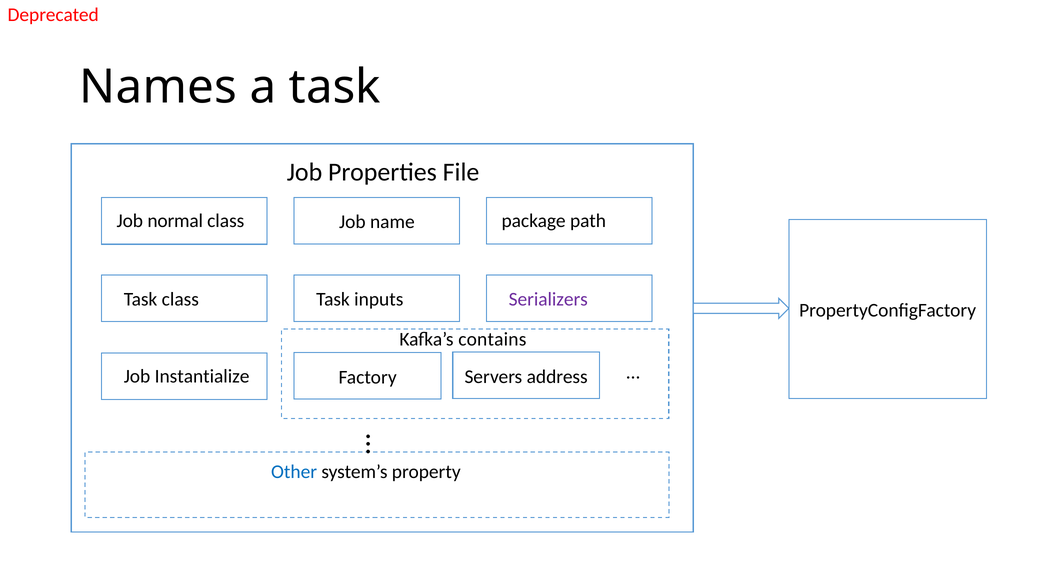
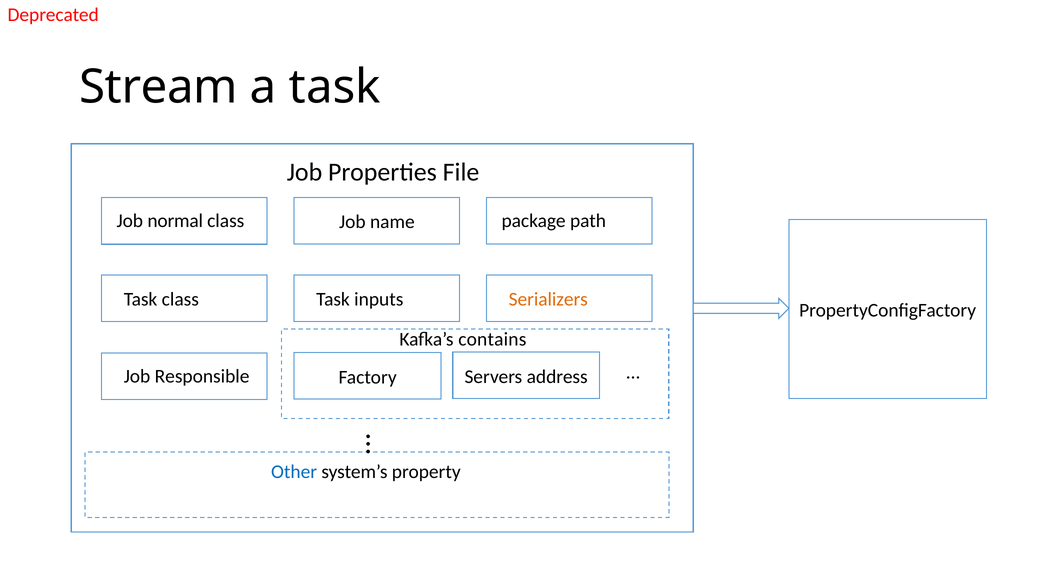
Names: Names -> Stream (158, 87)
Serializers colour: purple -> orange (548, 300)
Instantialize: Instantialize -> Responsible (202, 377)
